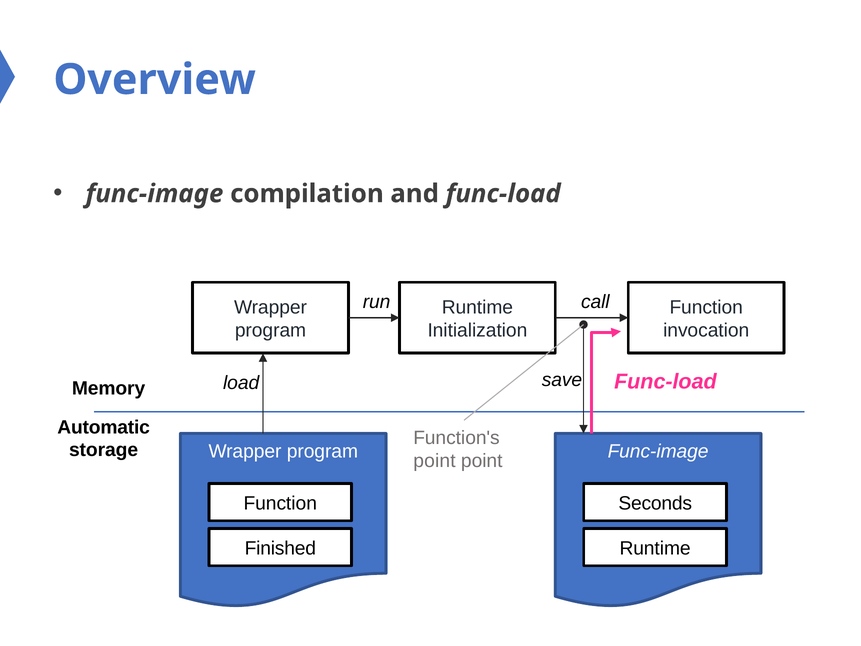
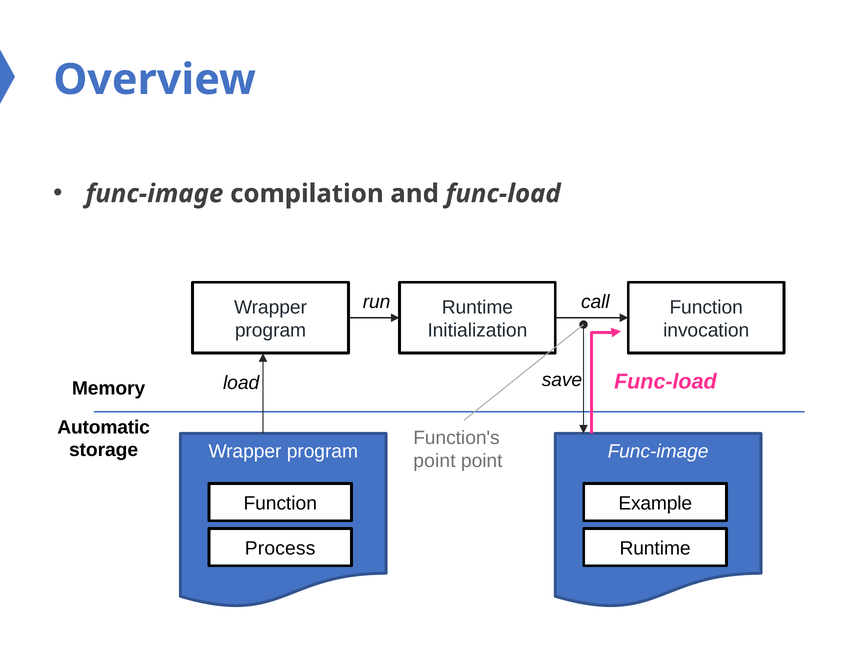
Seconds: Seconds -> Example (655, 503)
Finished: Finished -> Process (280, 548)
